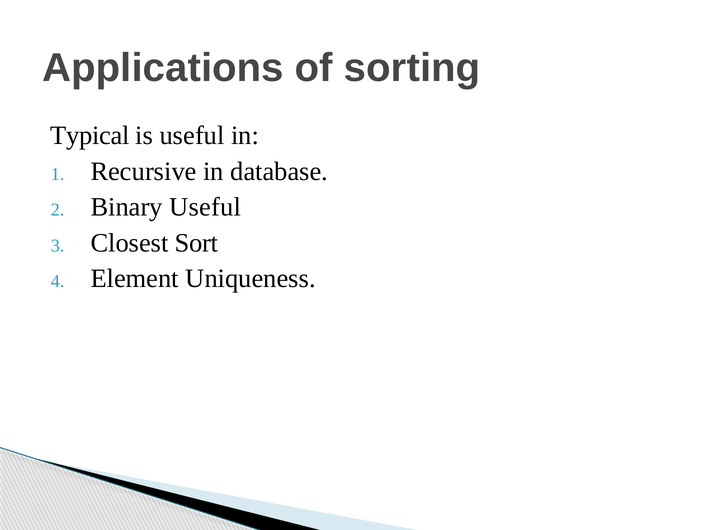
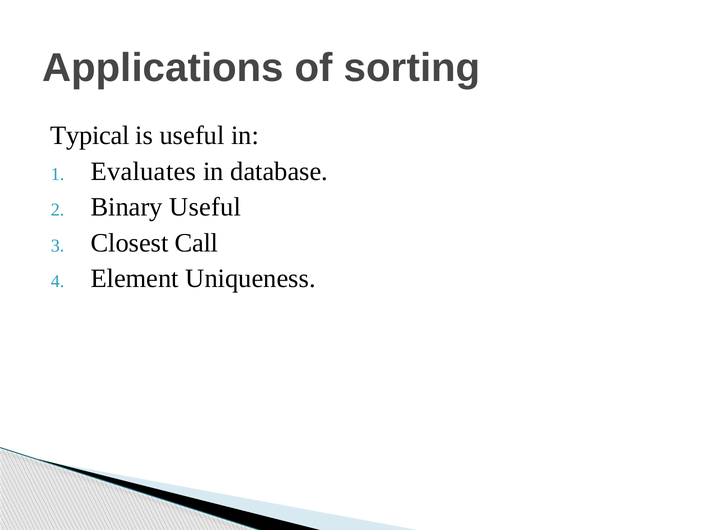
Recursive: Recursive -> Evaluates (143, 172)
Sort: Sort -> Call (197, 243)
